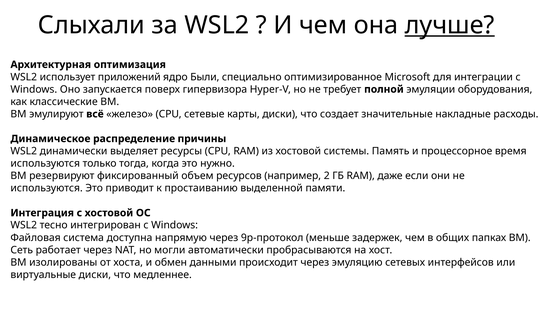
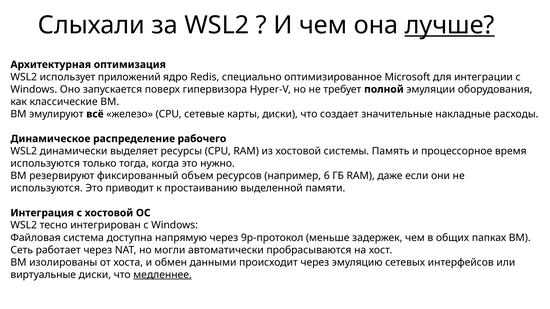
Были: Были -> Redis (205, 77)
причины: причины -> рабочего (202, 139)
2: 2 -> 6 (327, 176)
медленнее underline: none -> present (163, 275)
